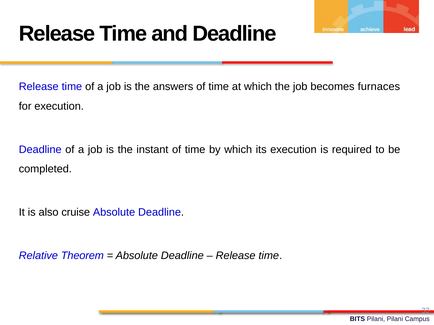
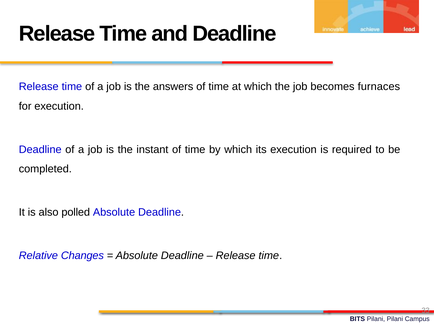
cruise: cruise -> polled (76, 213)
Theorem: Theorem -> Changes (82, 256)
